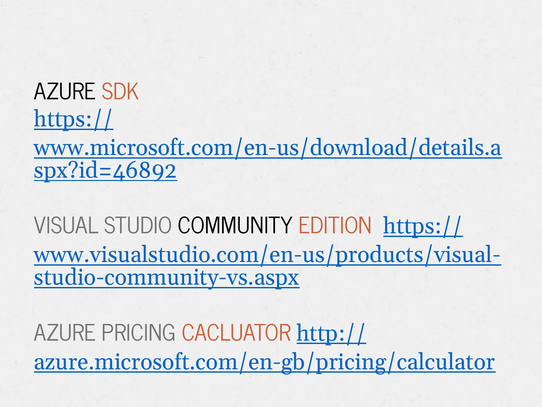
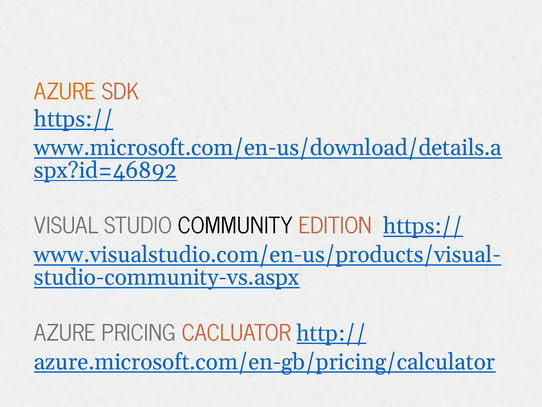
AZURE colour: black -> orange (65, 92)
